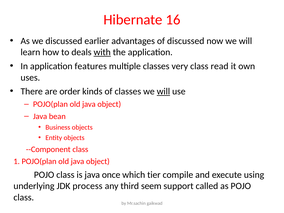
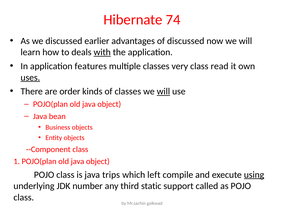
16: 16 -> 74 (173, 20)
uses underline: none -> present (30, 78)
once: once -> trips (111, 175)
tier: tier -> left (154, 175)
using underline: none -> present (254, 175)
process: process -> number (88, 186)
seem: seem -> static (151, 186)
